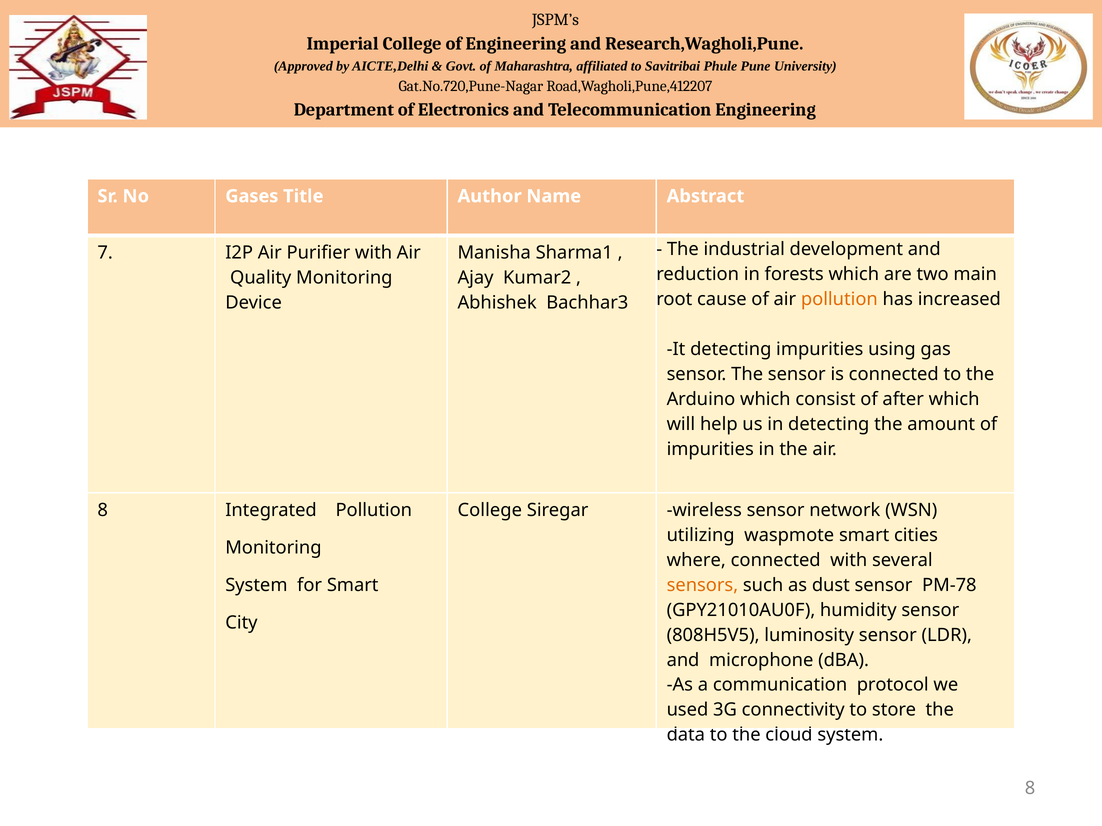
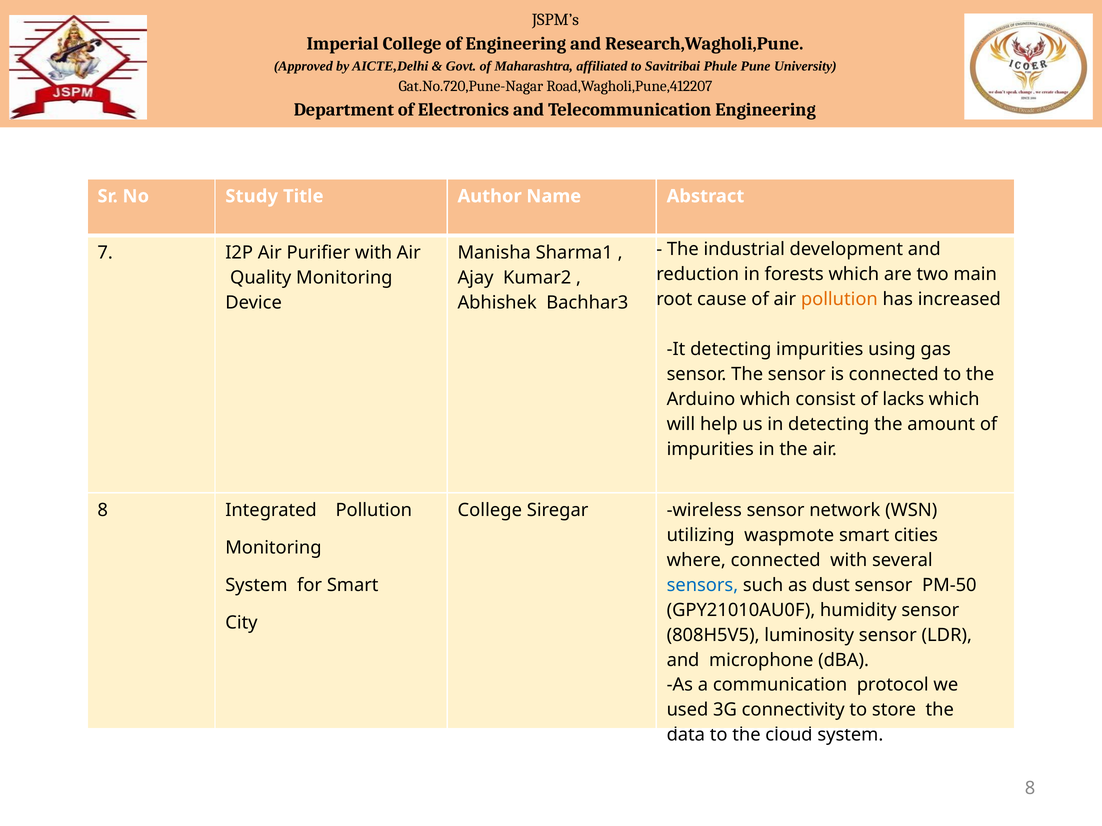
Gases: Gases -> Study (252, 196)
after: after -> lacks (903, 399)
sensors colour: orange -> blue (702, 585)
PM-78: PM-78 -> PM-50 (949, 585)
